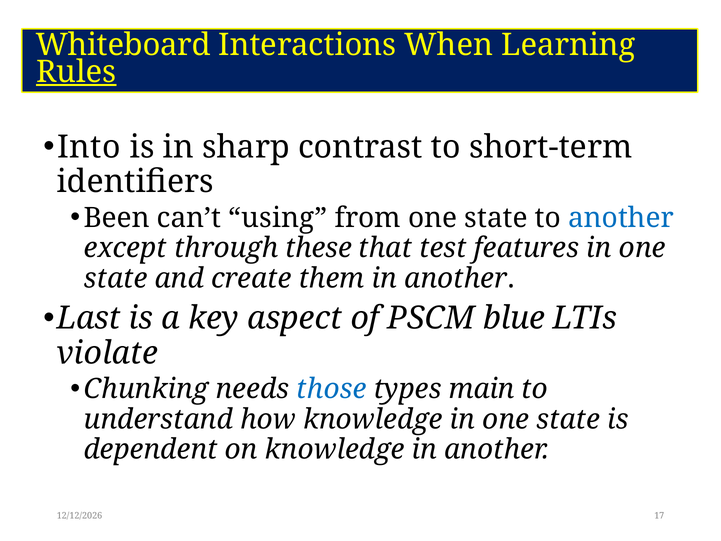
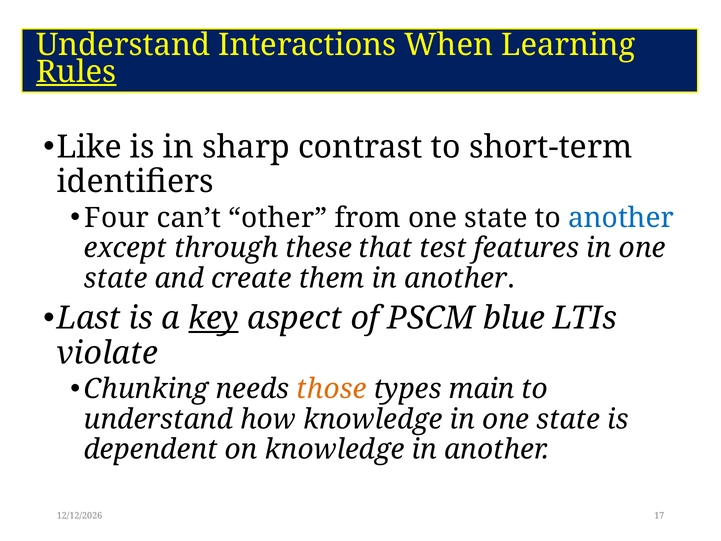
Whiteboard: Whiteboard -> Understand (123, 45)
Into: Into -> Like (89, 147)
Been: Been -> Four (117, 218)
using: using -> other (278, 218)
key underline: none -> present (214, 318)
those colour: blue -> orange (331, 389)
